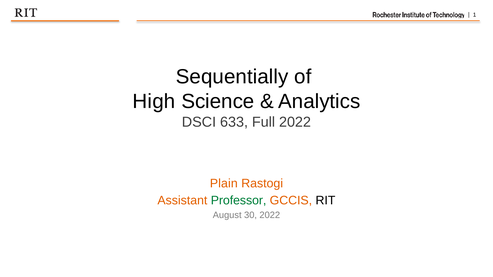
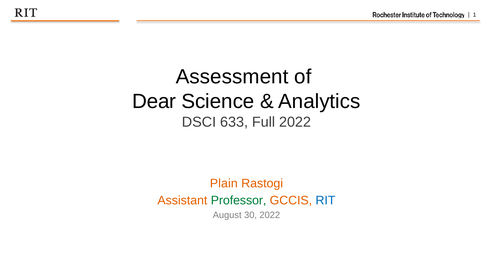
Sequentially: Sequentially -> Assessment (232, 77)
High: High -> Dear (154, 102)
RIT colour: black -> blue (325, 201)
